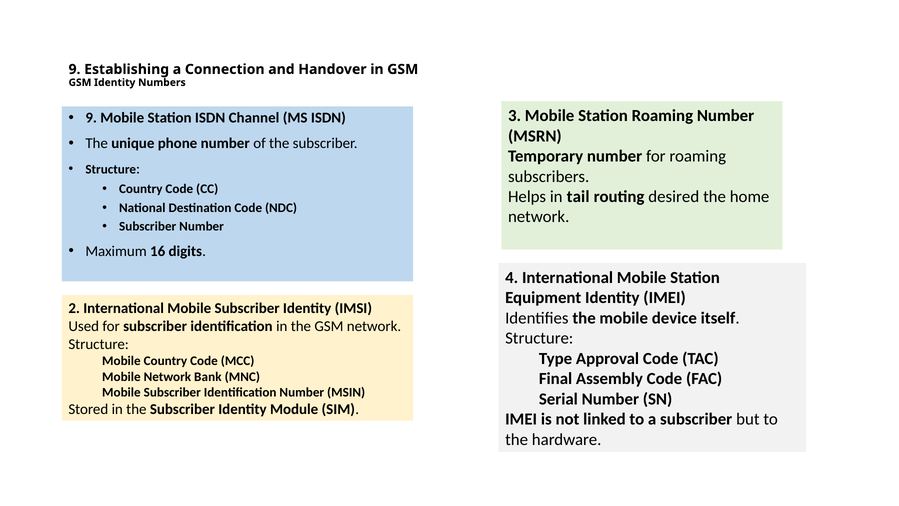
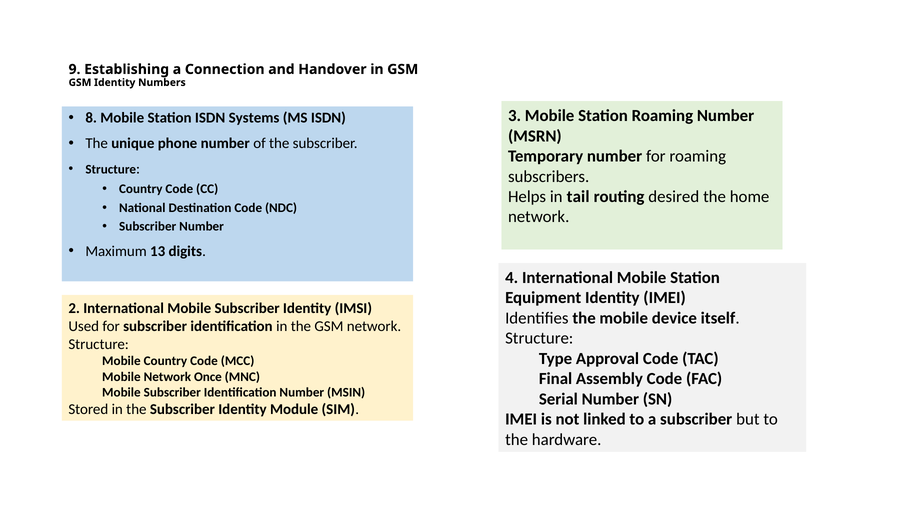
9: 9 -> 8 (91, 118)
Channel: Channel -> Systems (254, 118)
16: 16 -> 13 (158, 251)
Bank: Bank -> Once (208, 376)
